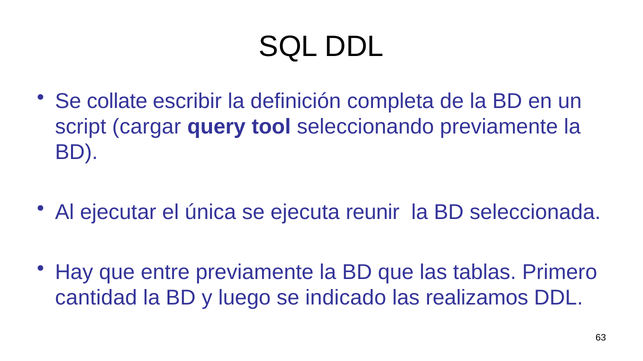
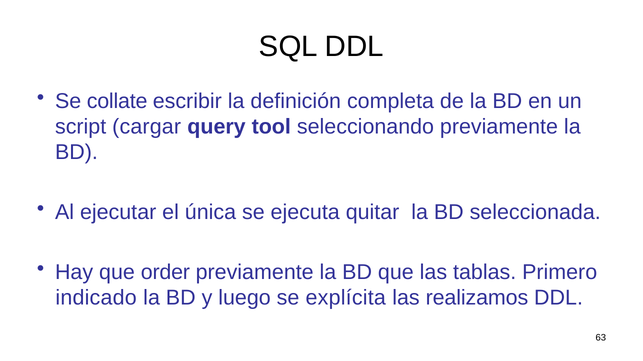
reunir: reunir -> quitar (373, 213)
entre: entre -> order (165, 273)
cantidad: cantidad -> indicado (96, 298)
indicado: indicado -> explícita (346, 298)
